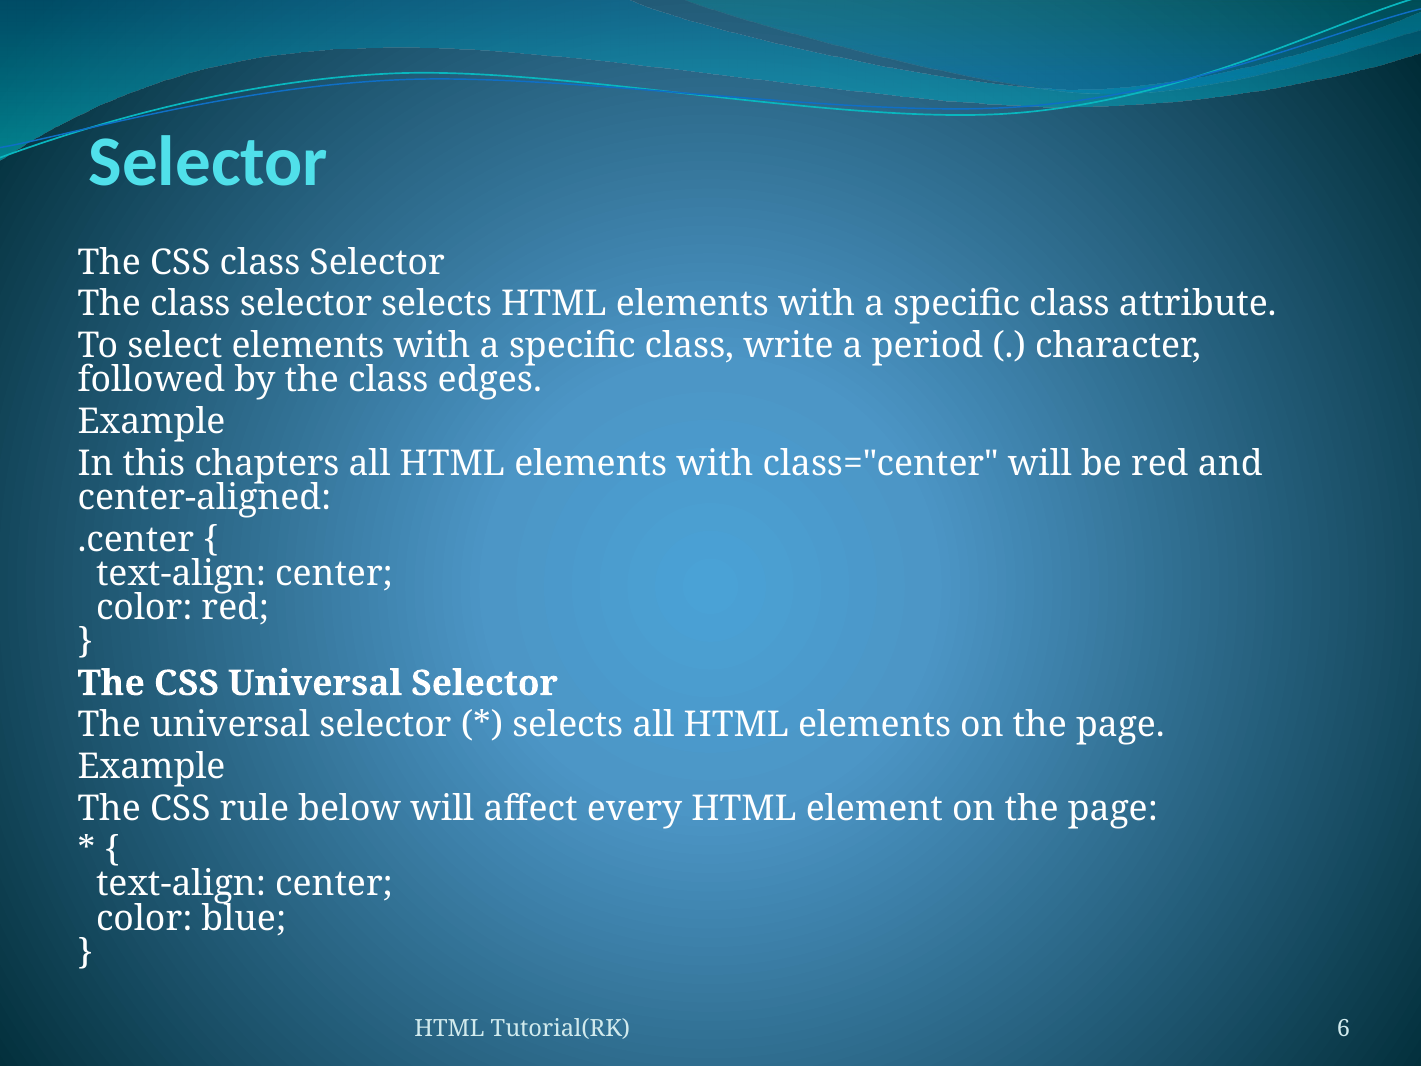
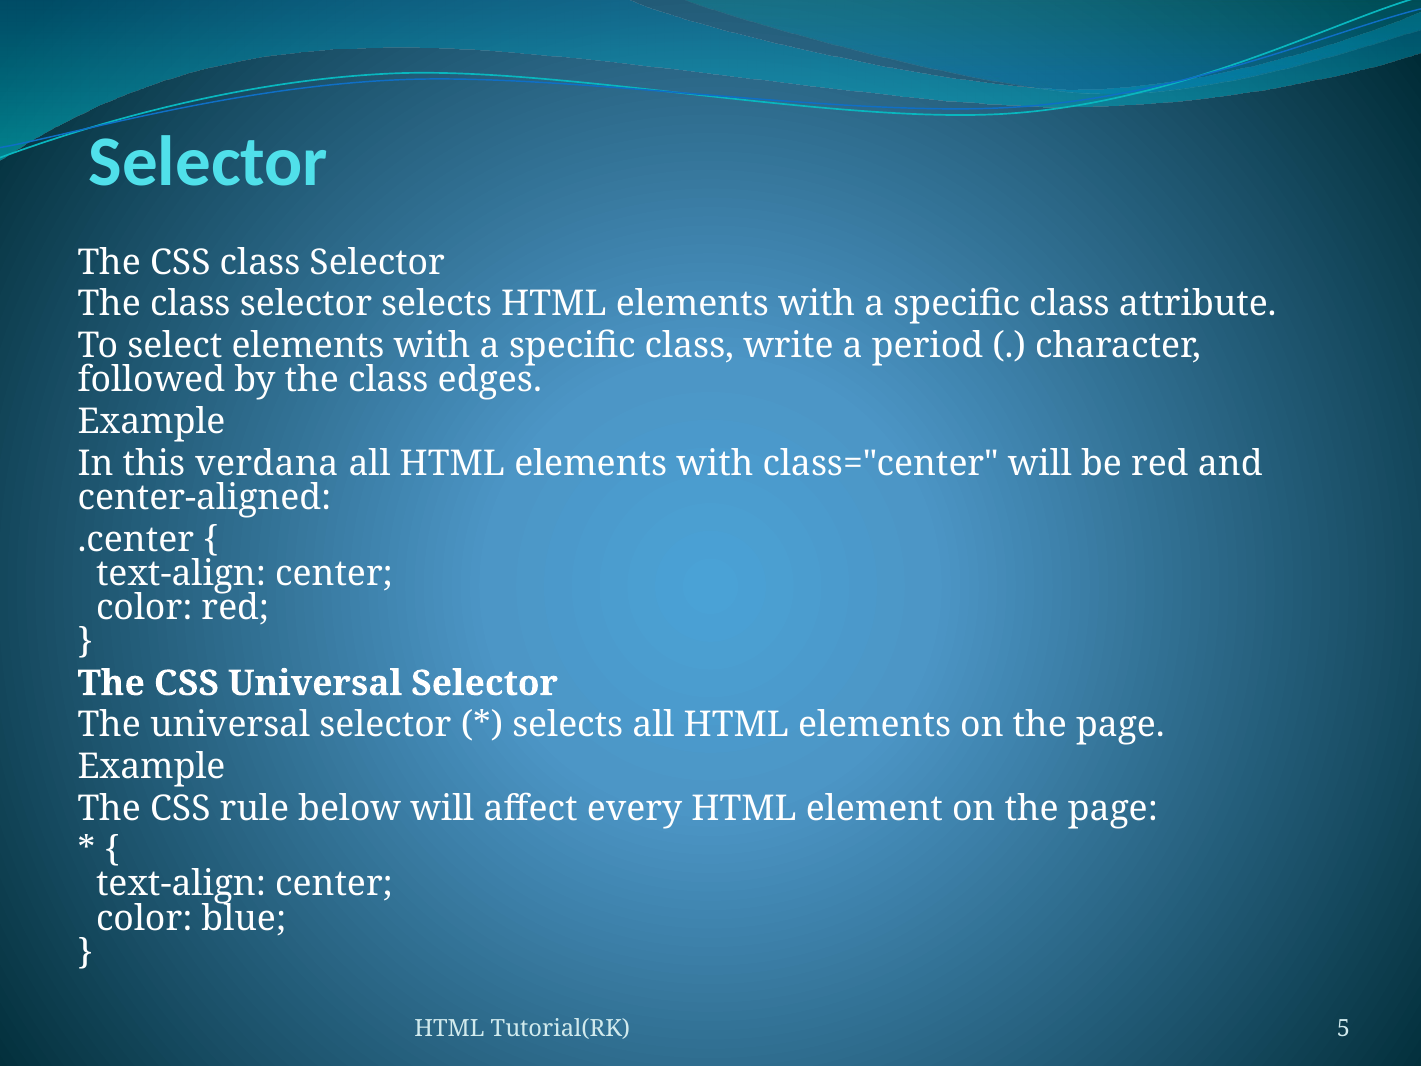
chapters: chapters -> verdana (267, 463)
6: 6 -> 5 (1344, 1028)
